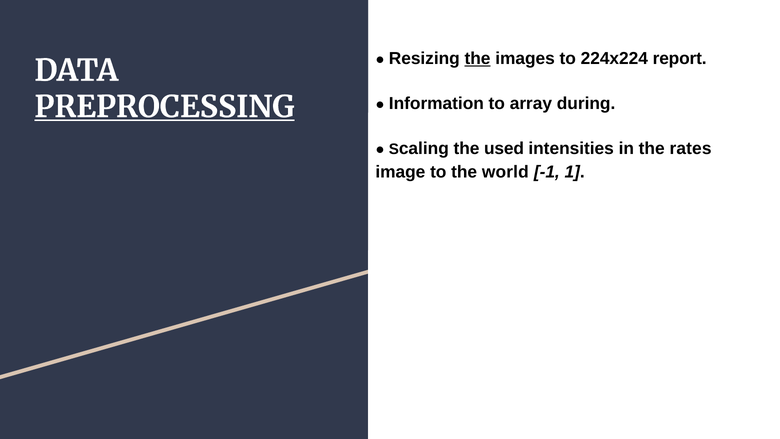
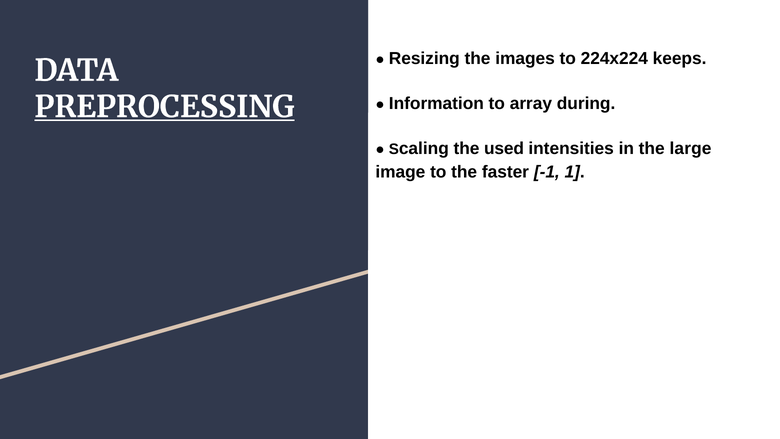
the underline: present -> none (477, 59)
report: report -> keeps (680, 59)
rates: rates -> large (691, 148)
world: world -> faster (505, 172)
